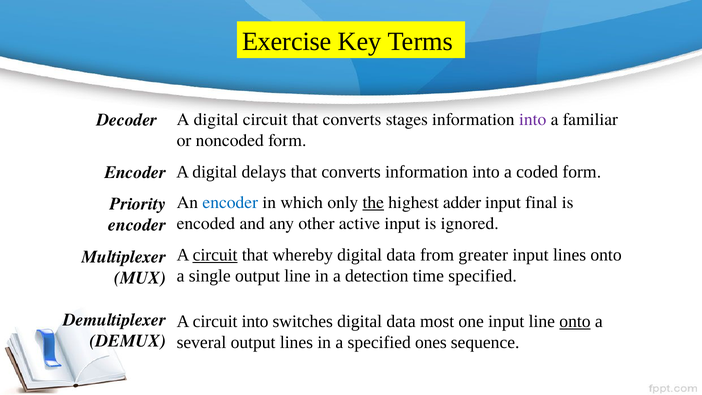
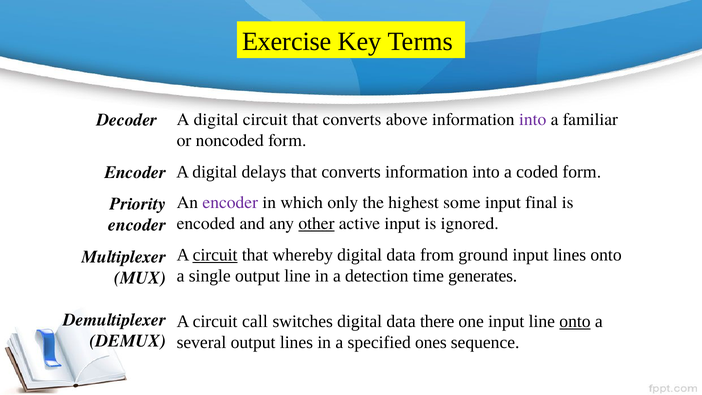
stages: stages -> above (407, 120)
encoder colour: blue -> purple (230, 202)
the underline: present -> none (373, 202)
adder: adder -> some (462, 202)
other underline: none -> present (316, 223)
greater: greater -> ground (483, 255)
time specified: specified -> generates (483, 276)
circuit into: into -> call (255, 321)
most: most -> there (437, 321)
